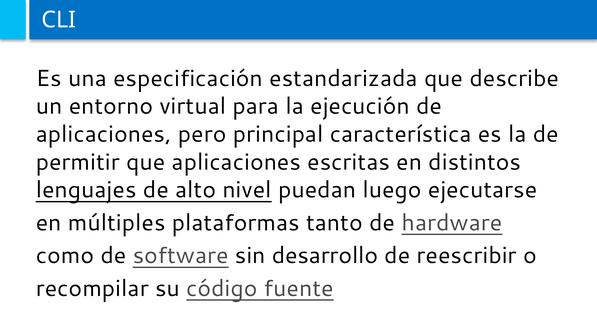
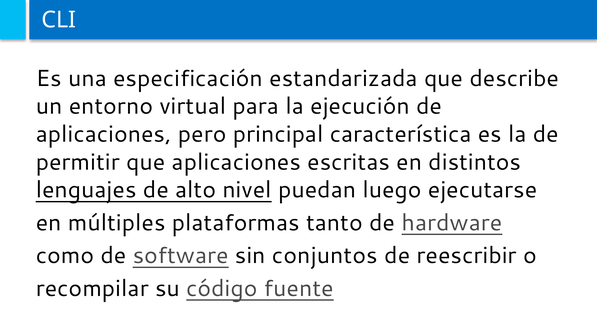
desarrollo: desarrollo -> conjuntos (325, 255)
